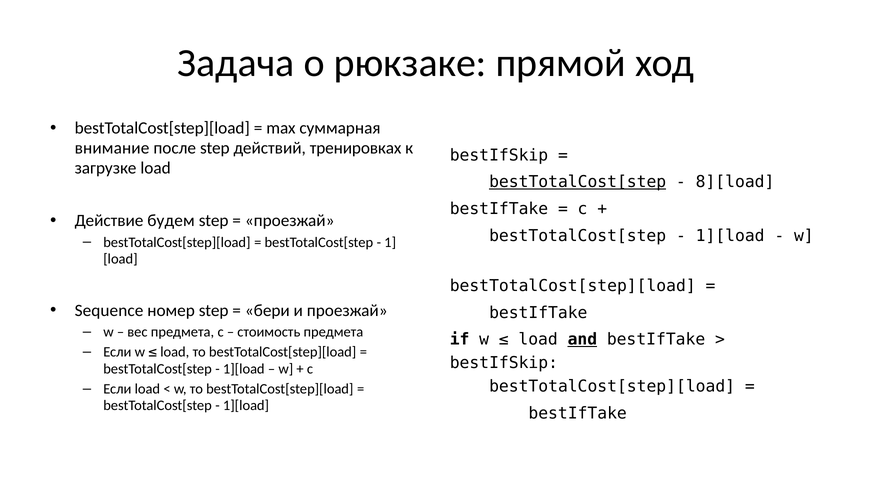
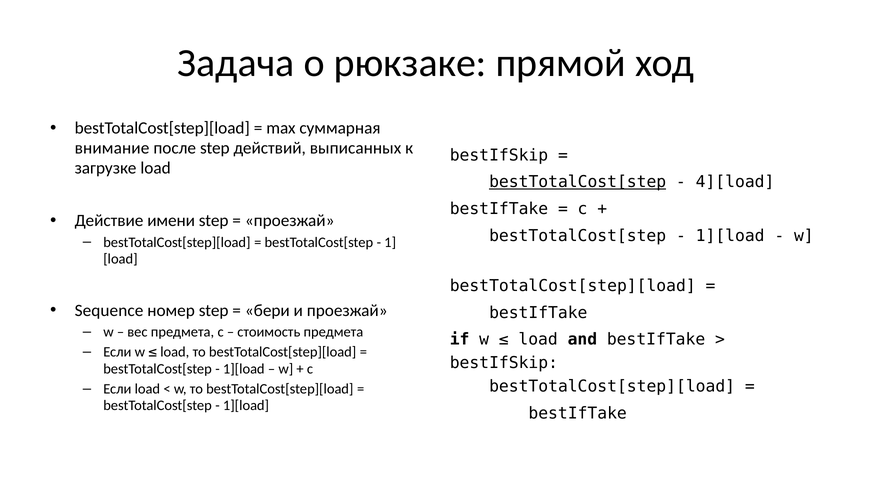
тренировках: тренировках -> выписанных (356, 148)
8][load: 8][load -> 4][load (735, 182)
будем: будем -> имени (171, 221)
and underline: present -> none (582, 340)
